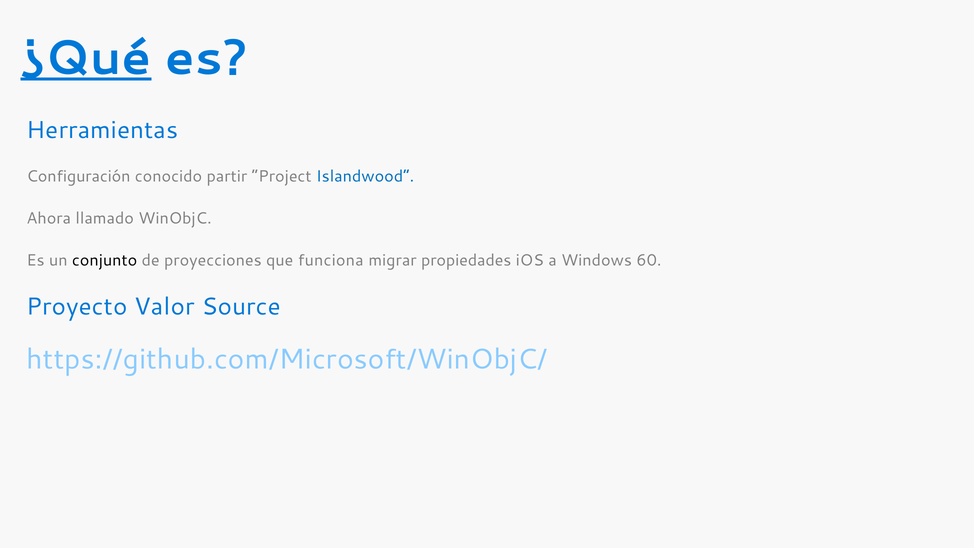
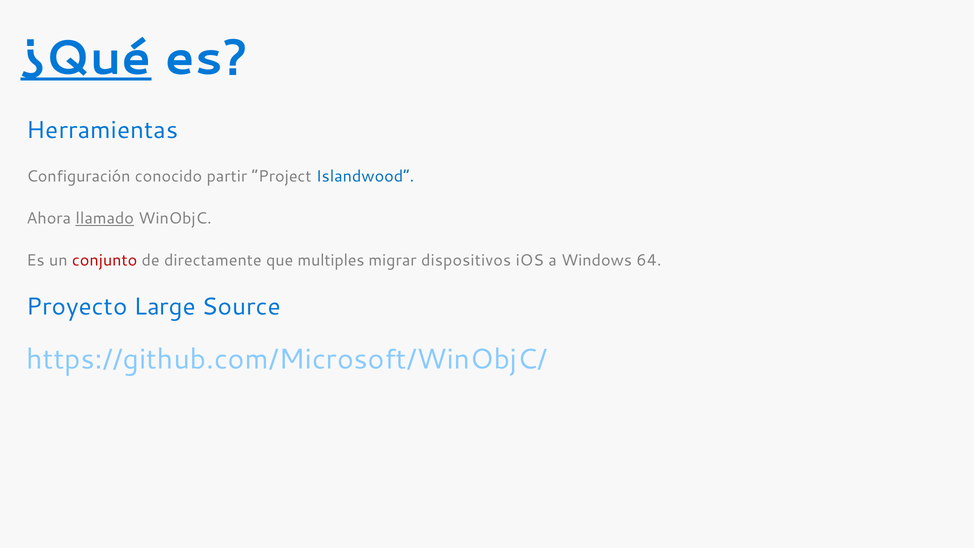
llamado underline: none -> present (105, 218)
conjunto colour: black -> red (105, 260)
proyecciones: proyecciones -> directamente (213, 260)
funciona: funciona -> multiples (331, 260)
propiedades: propiedades -> dispositivos (466, 260)
60: 60 -> 64 (649, 260)
Valor: Valor -> Large (165, 307)
